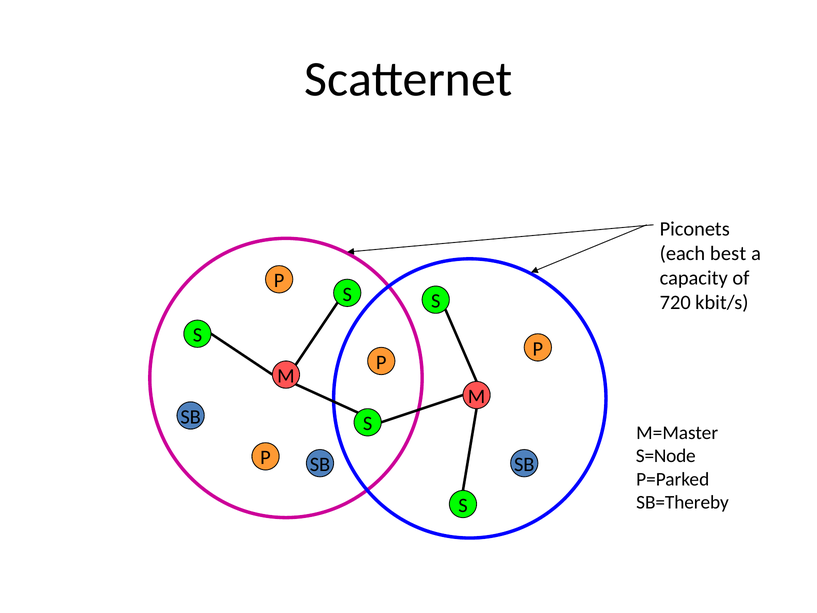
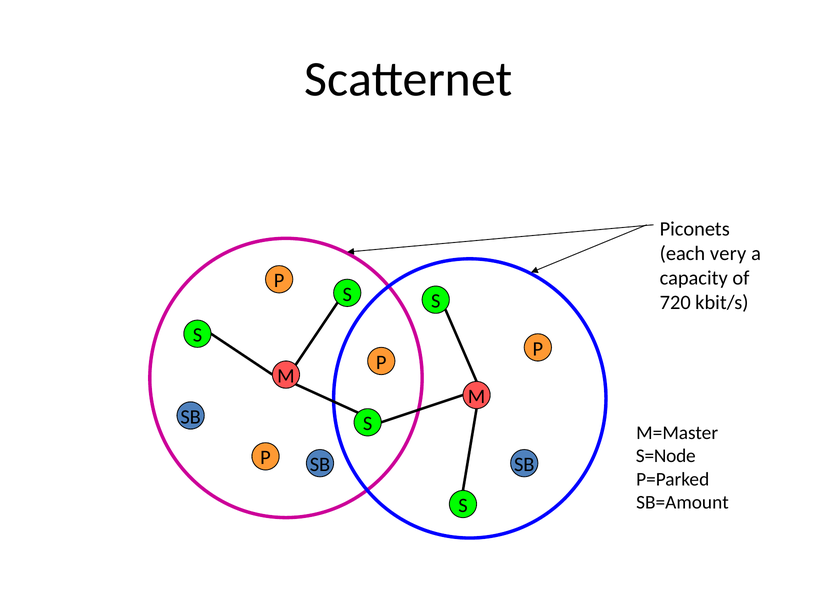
best: best -> very (728, 253)
SB=Thereby: SB=Thereby -> SB=Amount (682, 502)
